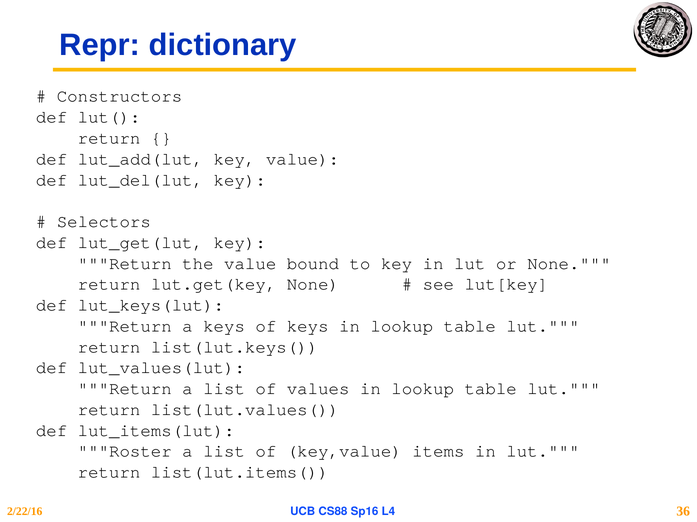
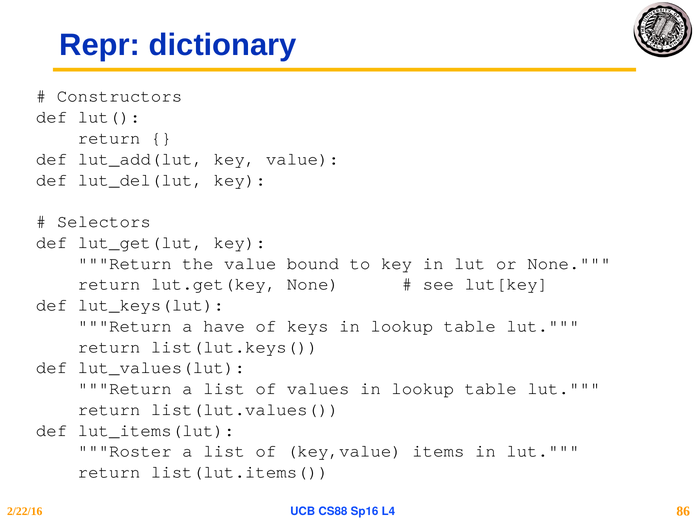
a keys: keys -> have (224, 326)
36: 36 -> 86 (683, 512)
